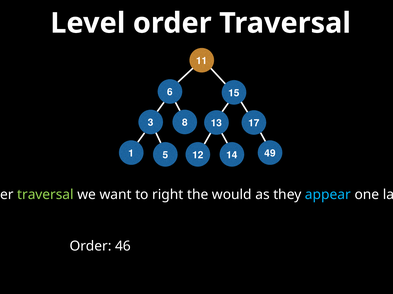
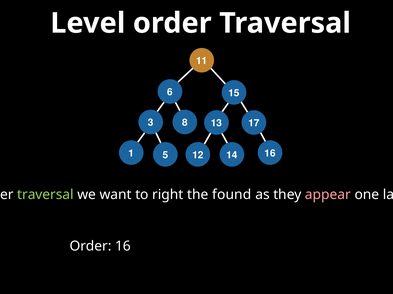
49: 49 -> 16 (270, 154)
would: would -> found (232, 195)
appear colour: light blue -> pink (328, 195)
Order 46: 46 -> 16 (123, 247)
